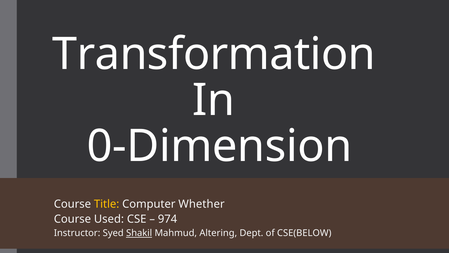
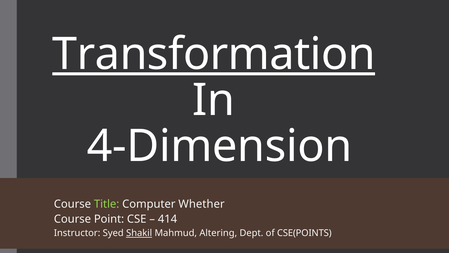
Transformation underline: none -> present (214, 54)
0-Dimension: 0-Dimension -> 4-Dimension (220, 146)
Title colour: yellow -> light green (107, 204)
Used: Used -> Point (109, 219)
974: 974 -> 414 (168, 219)
CSE(BELOW: CSE(BELOW -> CSE(POINTS (304, 233)
